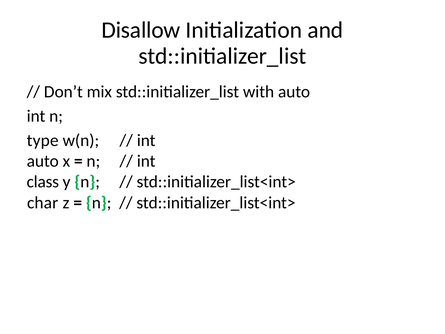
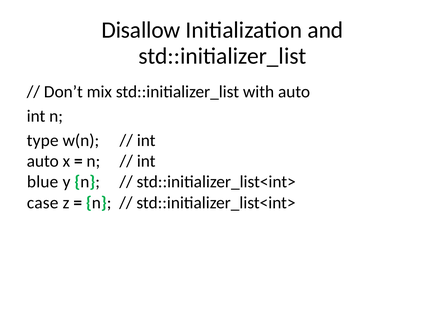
class: class -> blue (43, 182)
char: char -> case (43, 203)
